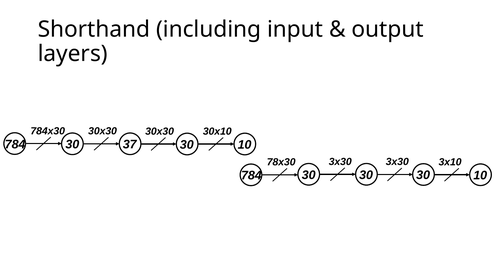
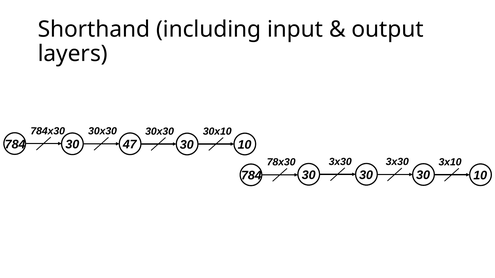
37: 37 -> 47 (130, 145)
